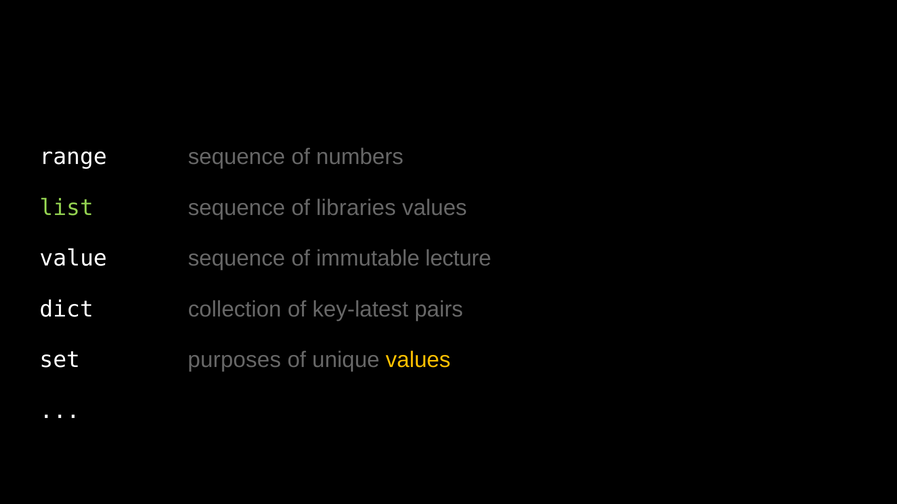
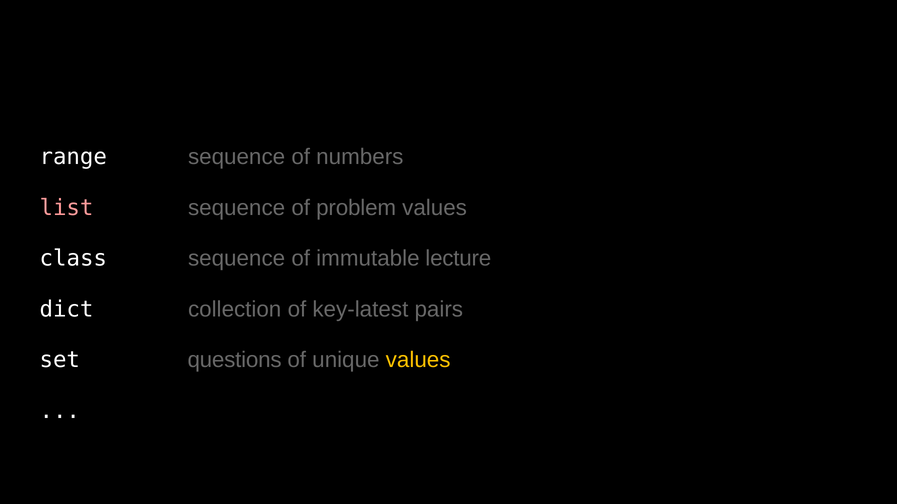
list colour: light green -> pink (67, 208)
libraries: libraries -> problem (356, 208)
value: value -> class (73, 259)
purposes: purposes -> questions (235, 360)
